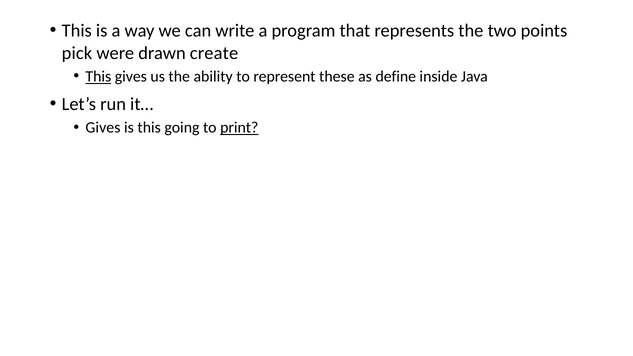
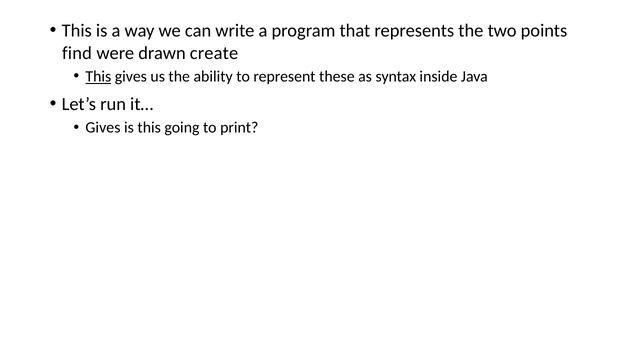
pick: pick -> find (77, 53)
define: define -> syntax (396, 77)
print underline: present -> none (239, 128)
